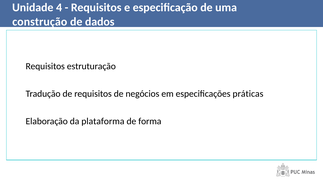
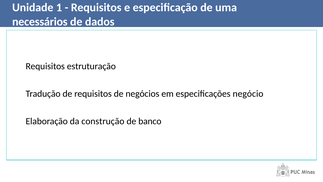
4: 4 -> 1 (59, 8)
construção: construção -> necessários (40, 22)
práticas: práticas -> negócio (248, 94)
plataforma: plataforma -> construção (103, 121)
forma: forma -> banco (150, 121)
